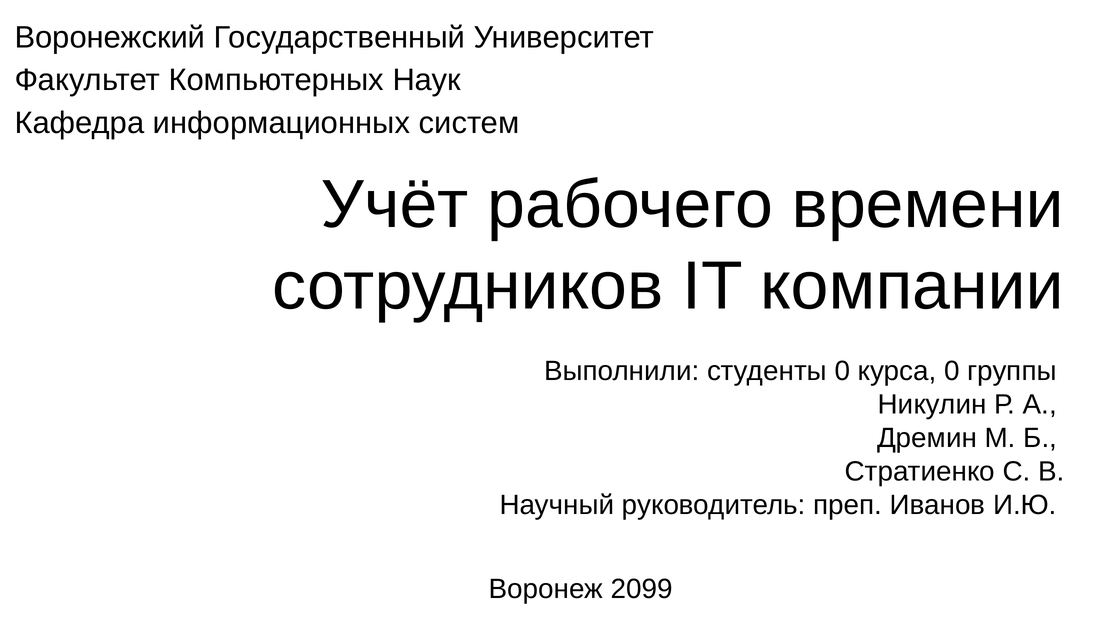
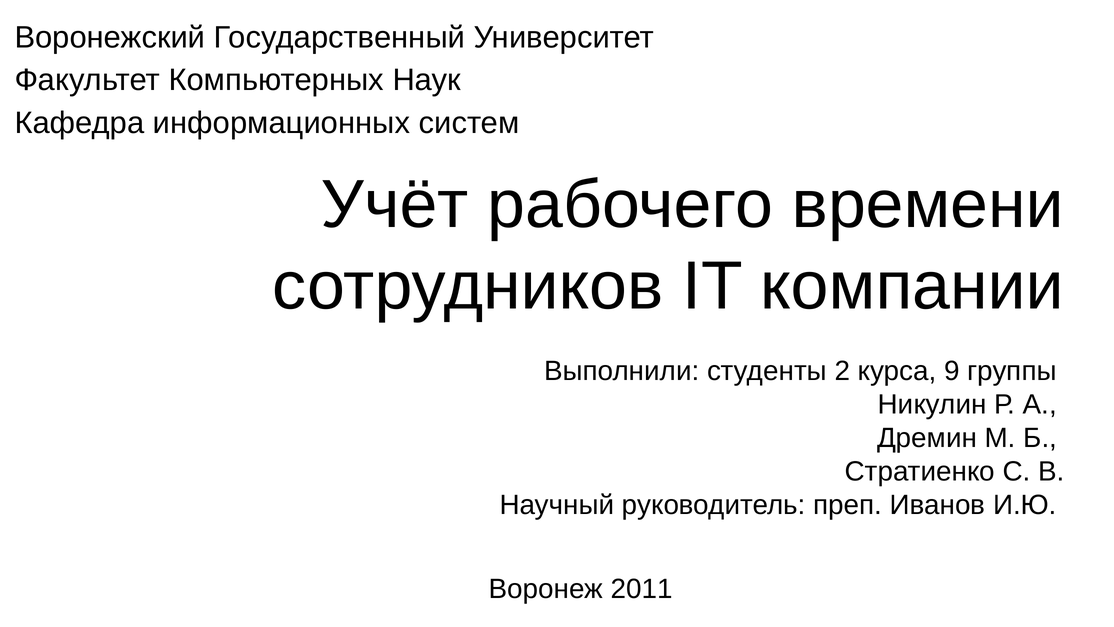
студенты 0: 0 -> 2 (842, 371)
курса 0: 0 -> 9 (952, 371)
2099: 2099 -> 2011 (642, 589)
